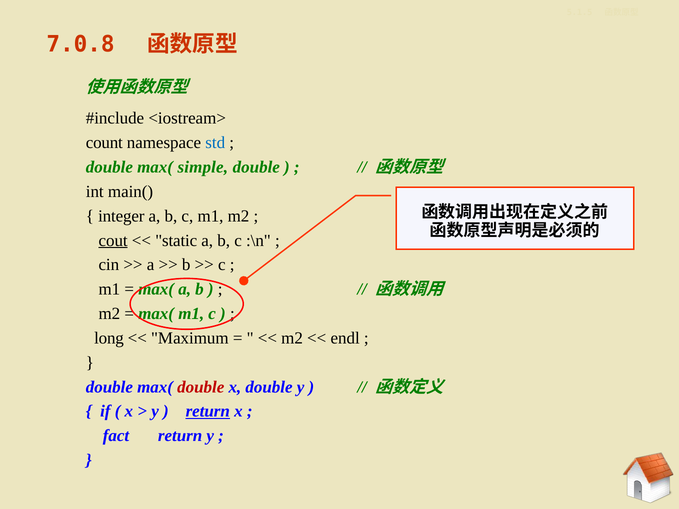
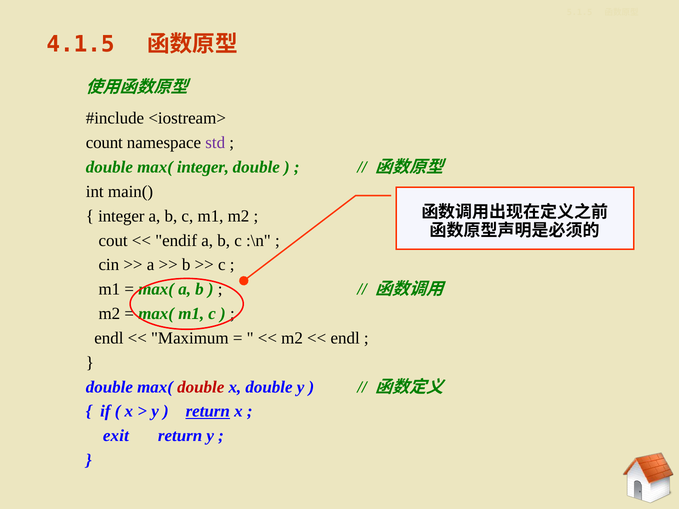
7.0.8: 7.0.8 -> 4.1.5 (81, 44)
std colour: blue -> purple (215, 143)
max( simple: simple -> integer (203, 167)
cout underline: present -> none (113, 241)
static: static -> endif (176, 241)
long: long -> endl (109, 338)
fact: fact -> exit (116, 436)
